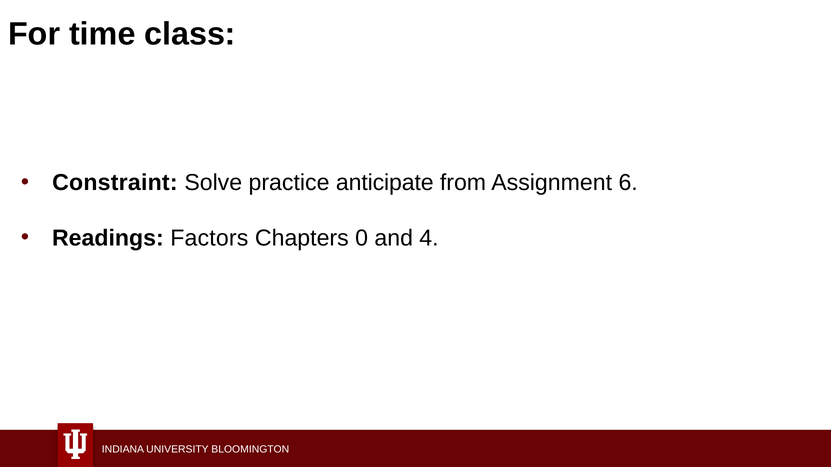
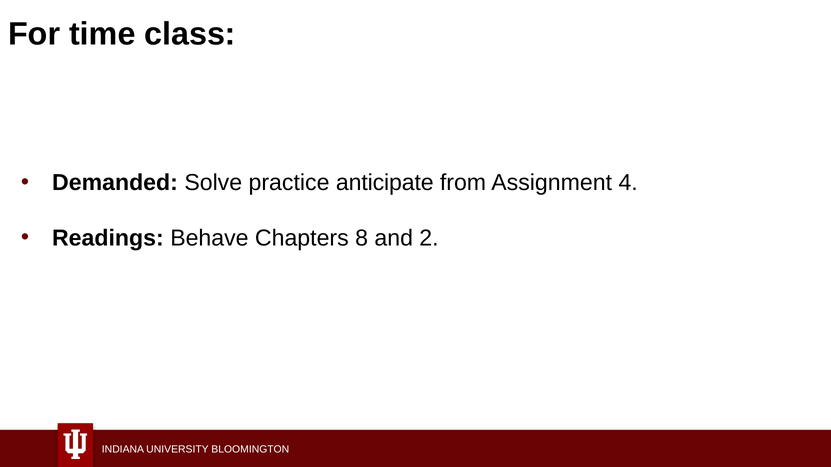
Constraint: Constraint -> Demanded (115, 183)
6: 6 -> 4 (628, 183)
Factors: Factors -> Behave (209, 238)
0: 0 -> 8 (362, 238)
4: 4 -> 2 (429, 238)
